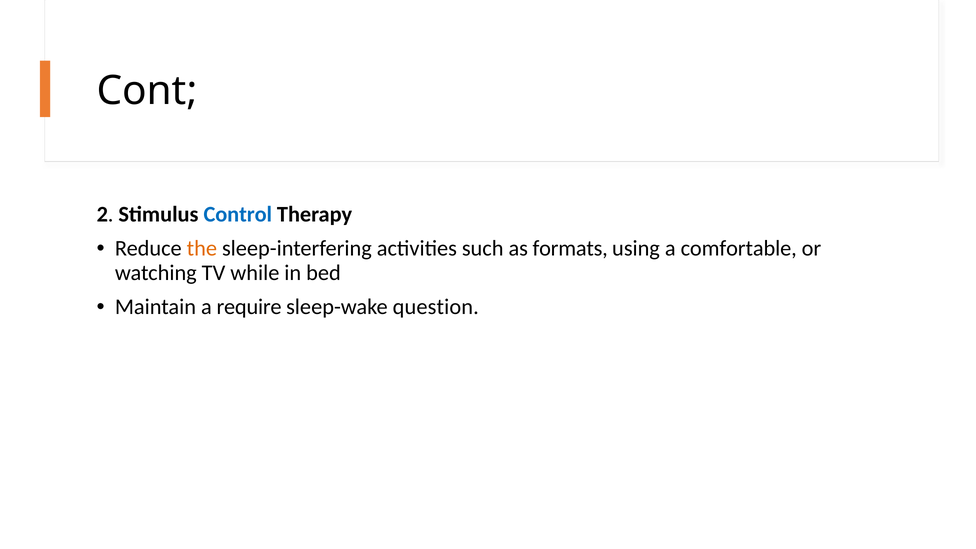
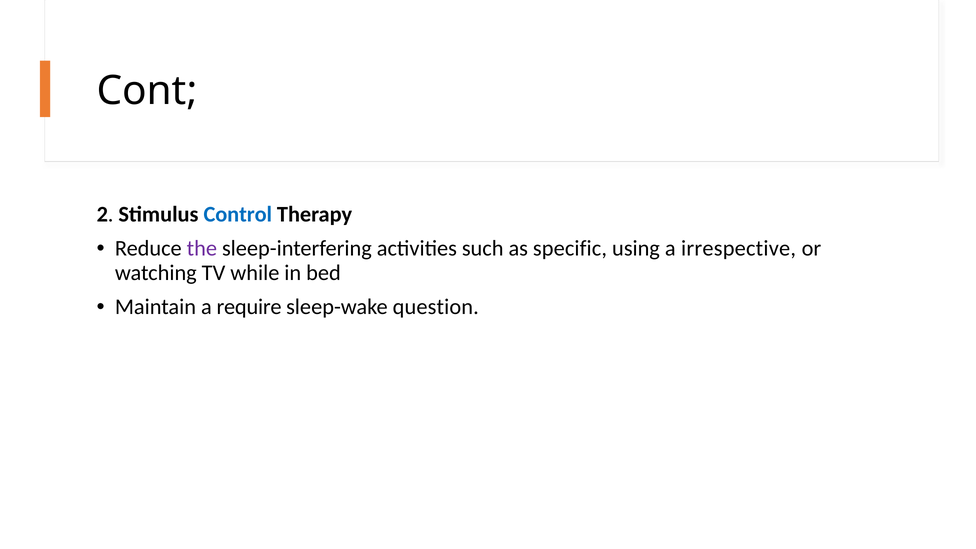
the colour: orange -> purple (202, 249)
formats: formats -> specific (570, 249)
comfortable: comfortable -> irrespective (739, 249)
